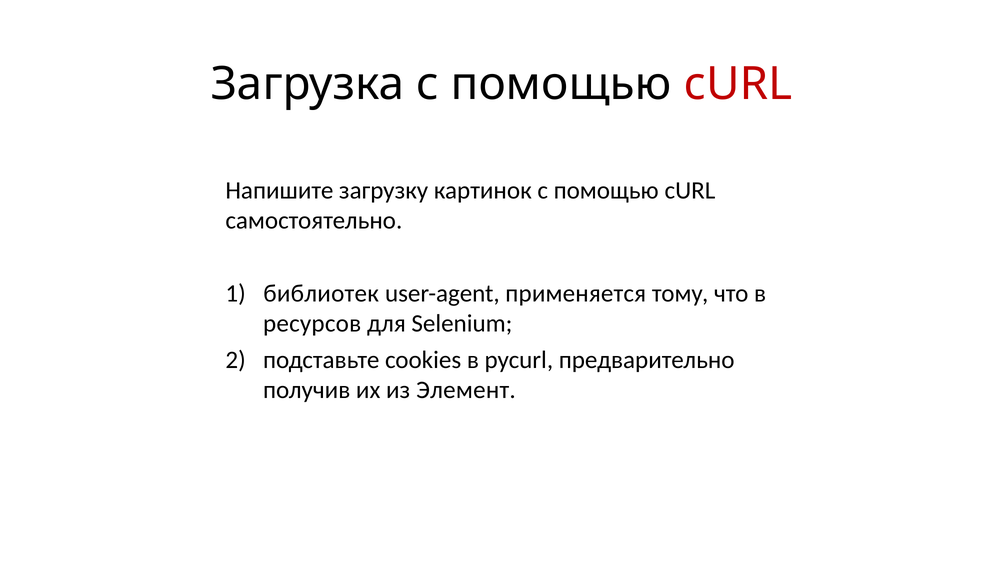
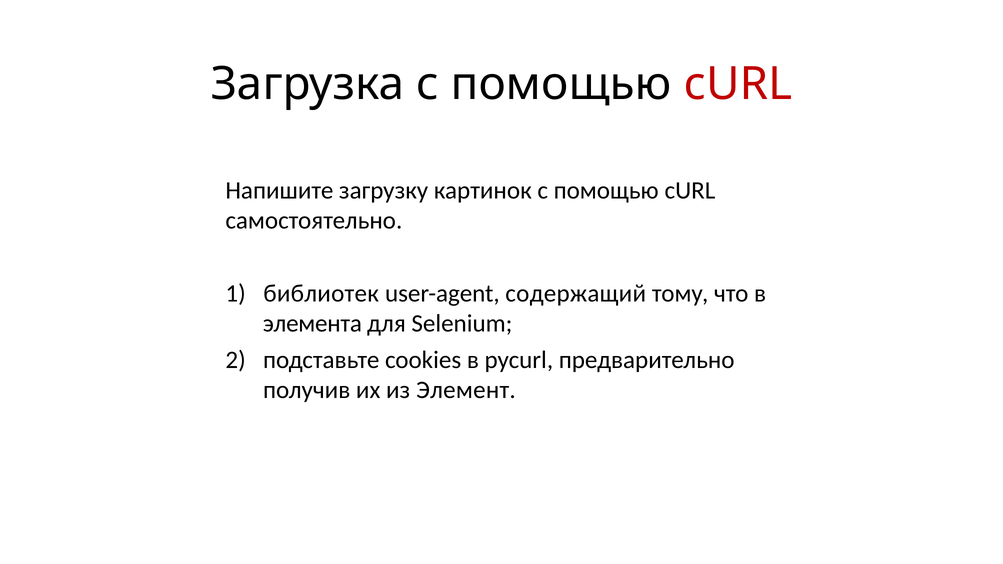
применяется: применяется -> содержащий (576, 293)
ресурсов: ресурсов -> элемента (312, 324)
